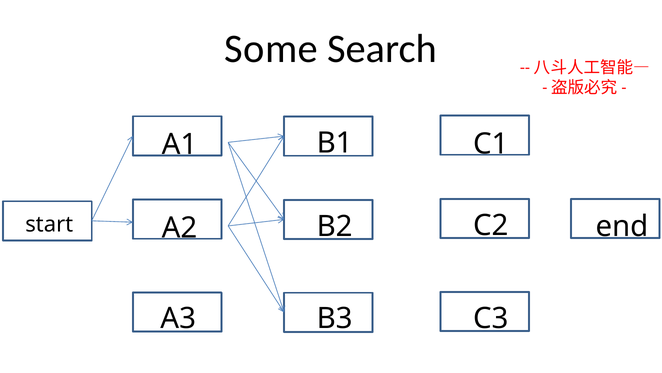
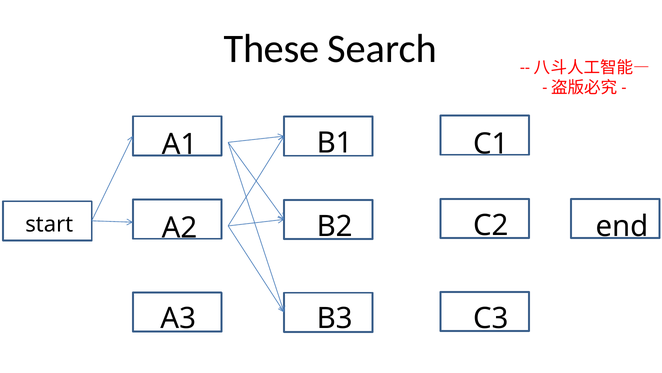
Some: Some -> These (272, 49)
